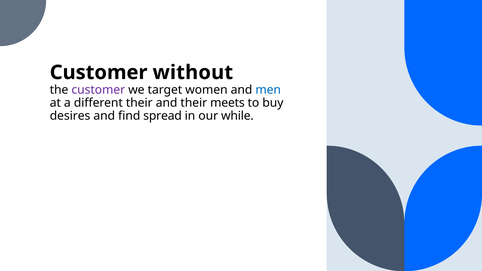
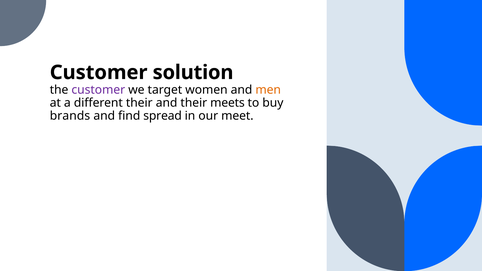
without: without -> solution (193, 72)
men colour: blue -> orange (268, 90)
desires: desires -> brands (70, 116)
while: while -> meet (237, 116)
